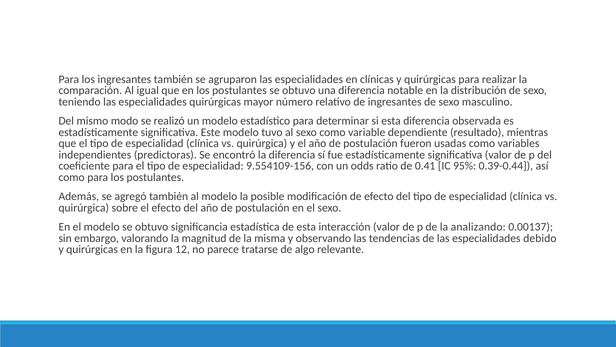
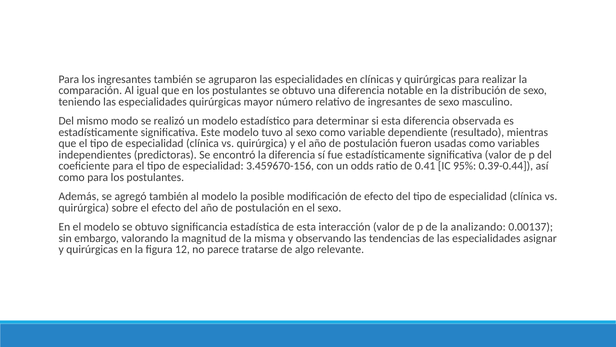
9.554109-156: 9.554109-156 -> 3.459670-156 (280, 166)
debido: debido -> asignar (540, 238)
